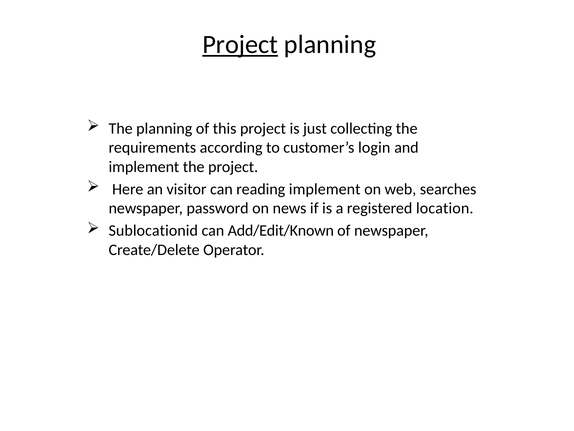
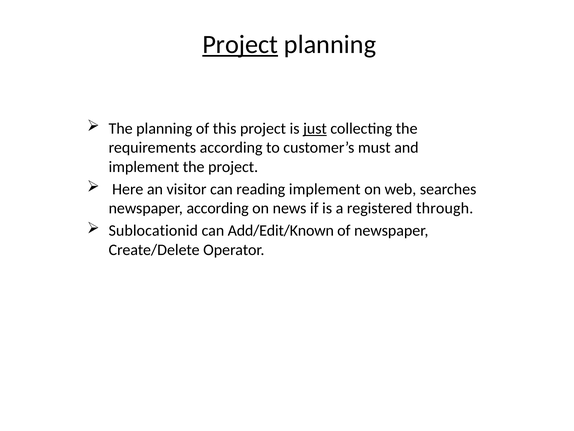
just underline: none -> present (315, 128)
login: login -> must (374, 148)
newspaper password: password -> according (218, 208)
location: location -> through (445, 208)
